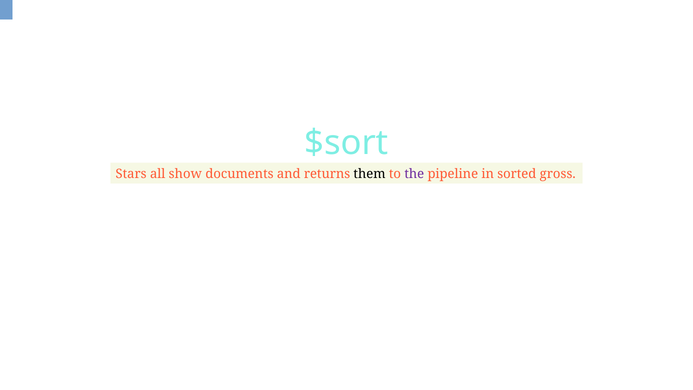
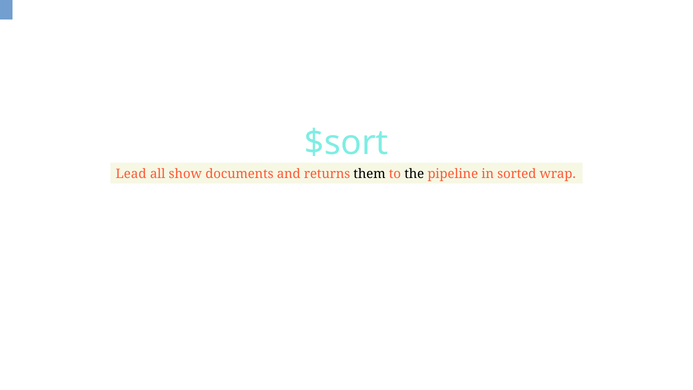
Stars: Stars -> Lead (131, 174)
the colour: purple -> black (414, 174)
gross: gross -> wrap (558, 174)
